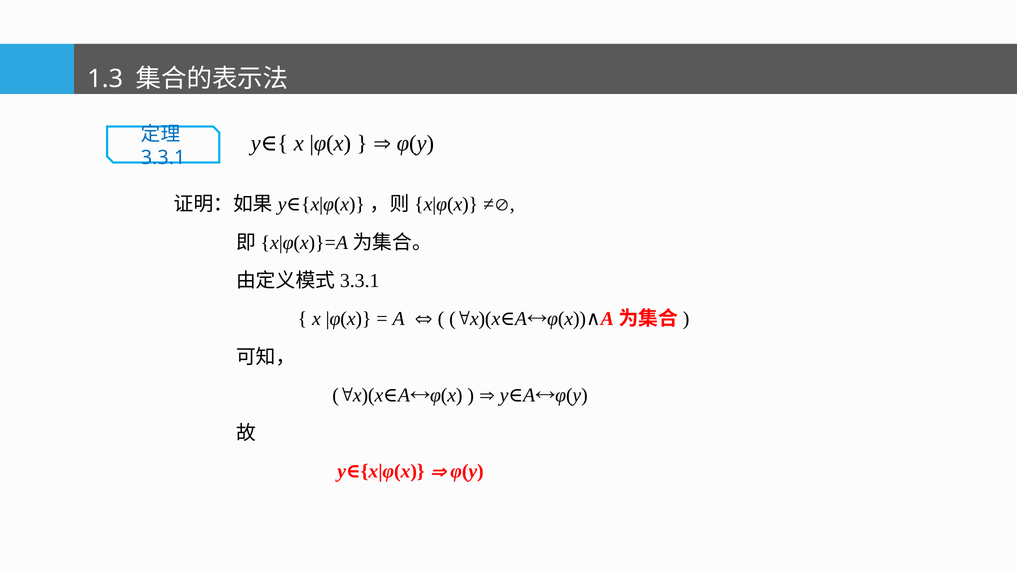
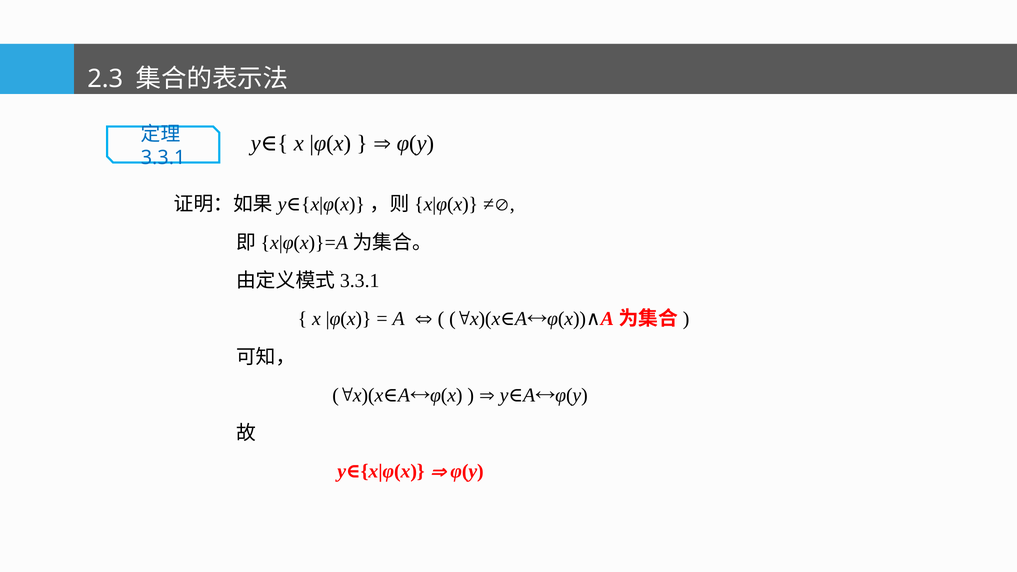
1.3: 1.3 -> 2.3 (105, 79)
